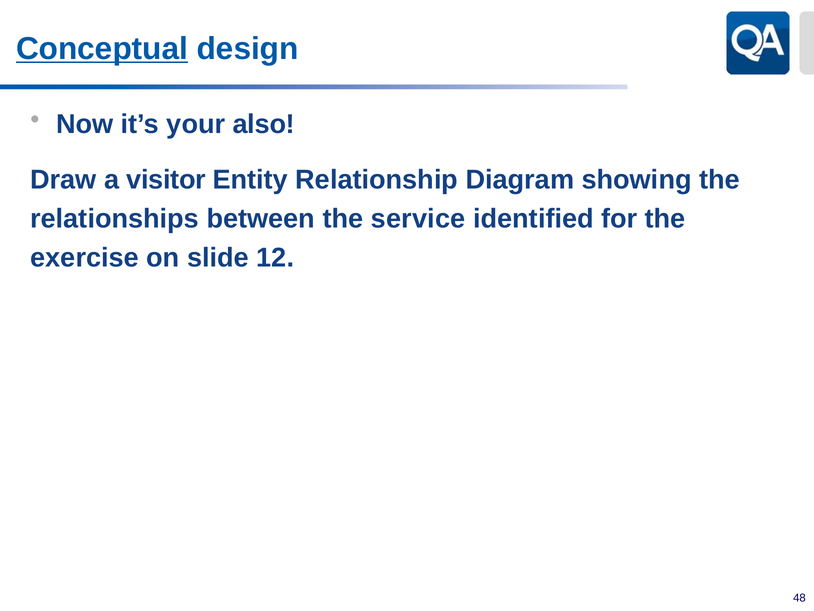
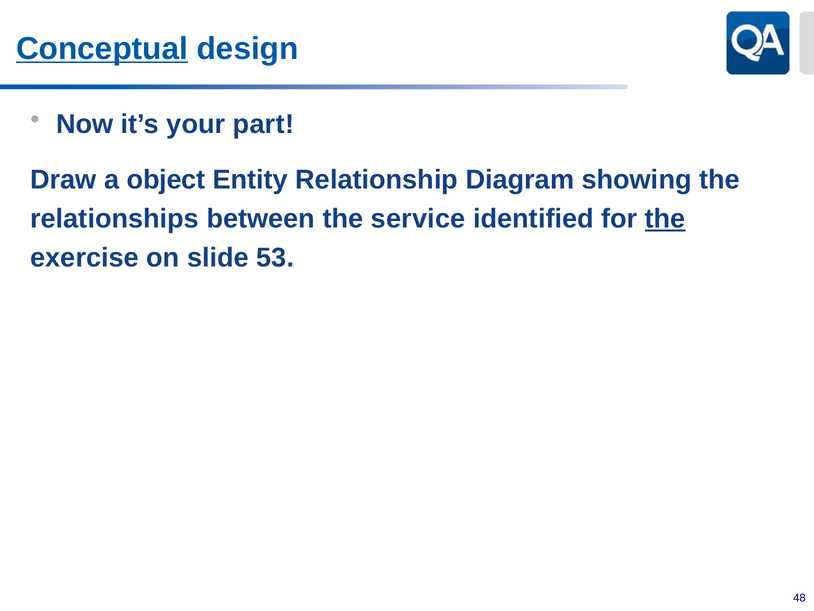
also: also -> part (263, 124)
visitor: visitor -> object (166, 180)
the underline: none -> present (665, 219)
12: 12 -> 53 (275, 258)
